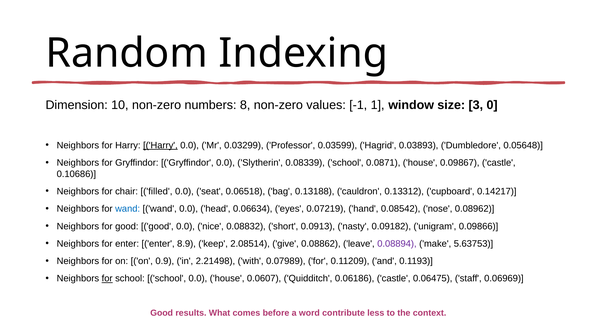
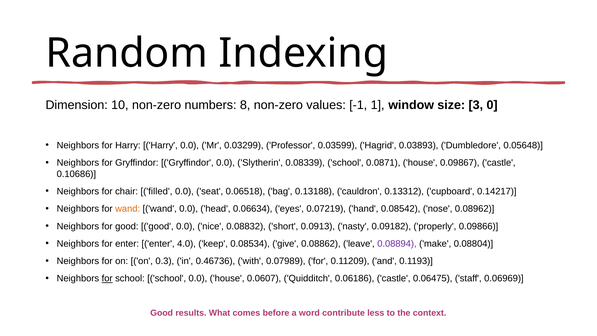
Harry underline: present -> none (160, 145)
wand colour: blue -> orange (128, 209)
unigram: unigram -> properly (435, 226)
8.9: 8.9 -> 4.0 (186, 244)
2.08514: 2.08514 -> 0.08534 (250, 244)
5.63753: 5.63753 -> 0.08804 (473, 244)
0.9: 0.9 -> 0.3 (165, 261)
2.21498: 2.21498 -> 0.46736 (215, 261)
